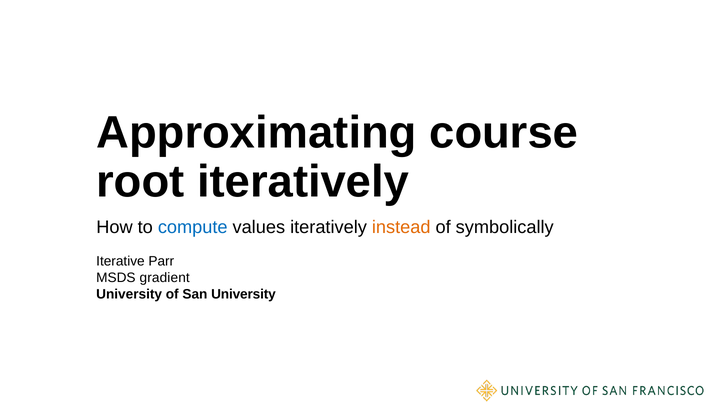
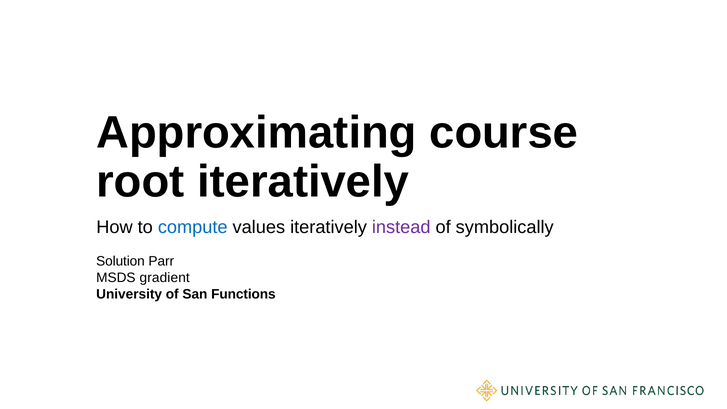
instead colour: orange -> purple (401, 227)
Iterative: Iterative -> Solution (121, 261)
San University: University -> Functions (243, 294)
